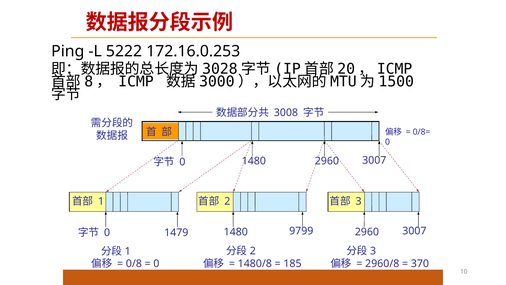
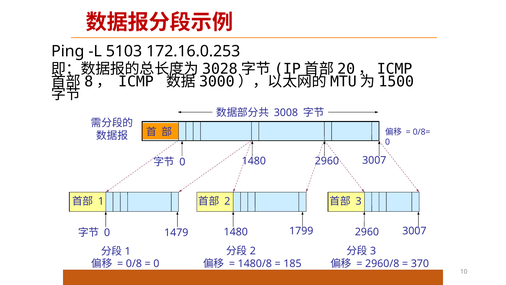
5222: 5222 -> 5103 (124, 51)
9799: 9799 -> 1799 (301, 231)
